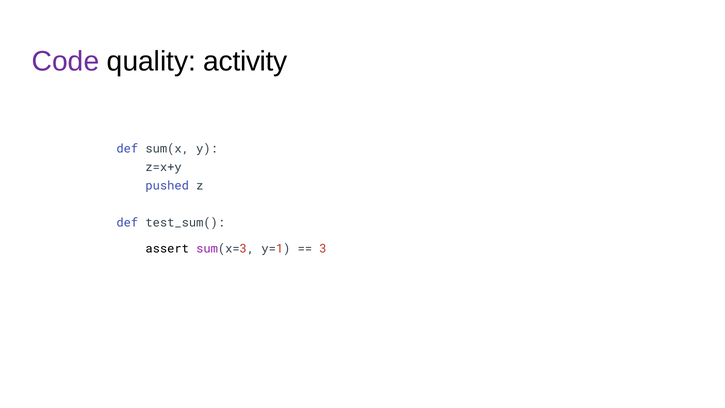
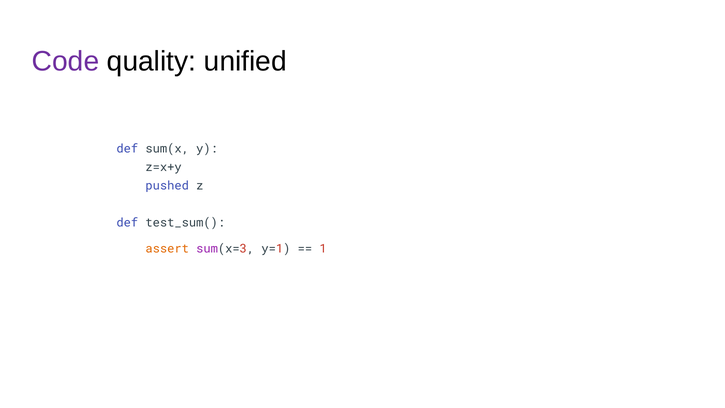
activity: activity -> unified (245, 61)
assert colour: black -> orange (167, 249)
3: 3 -> 1 (323, 249)
